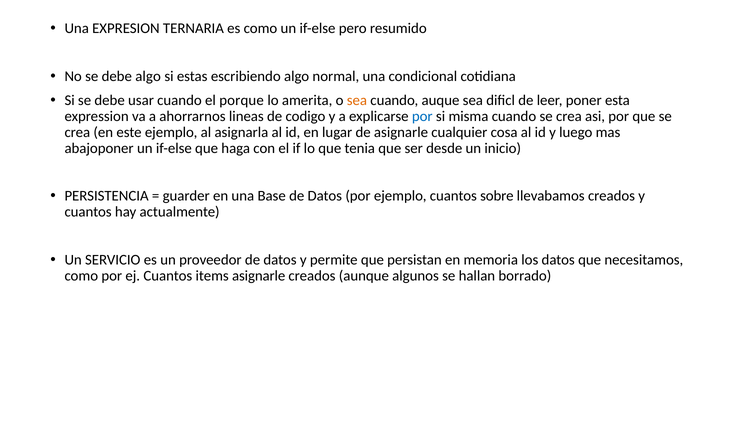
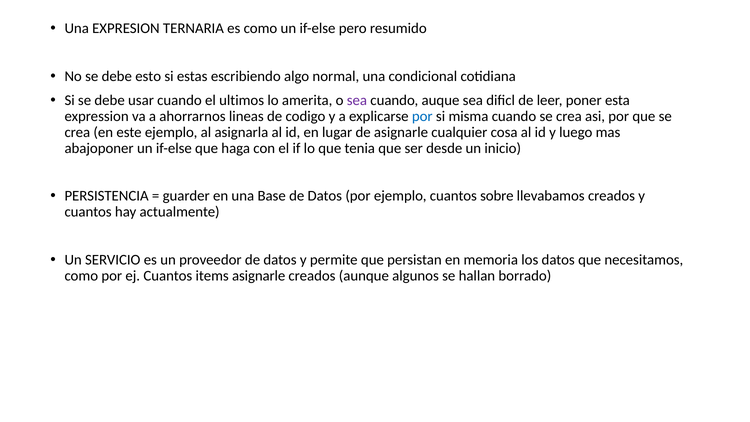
debe algo: algo -> esto (148, 76)
porque: porque -> ultimos (242, 100)
sea colour: orange -> purple (357, 100)
